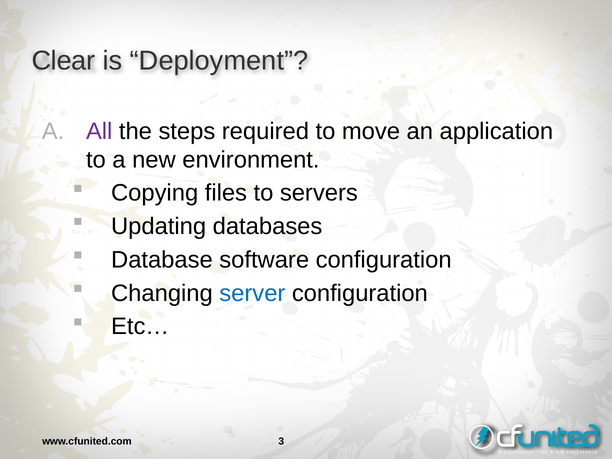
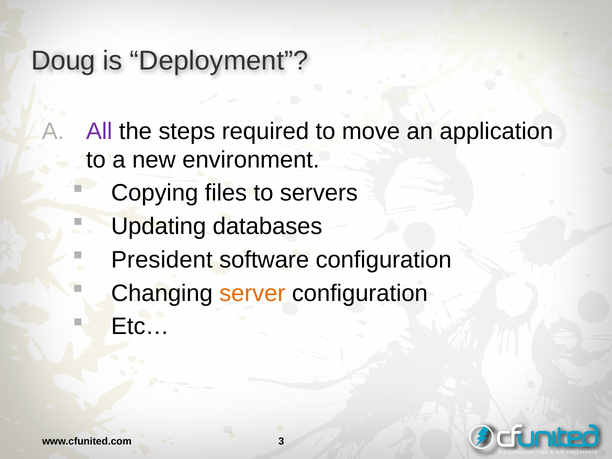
Clear: Clear -> Doug (63, 61)
Database: Database -> President (162, 260)
server colour: blue -> orange (252, 293)
